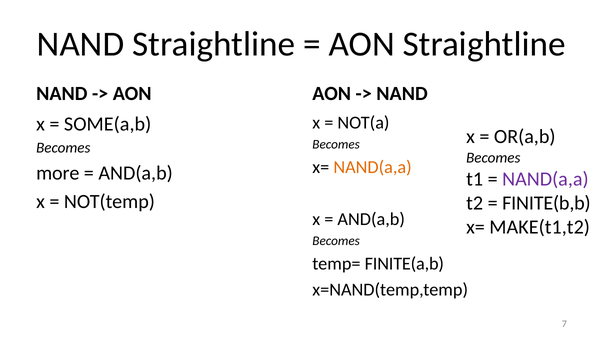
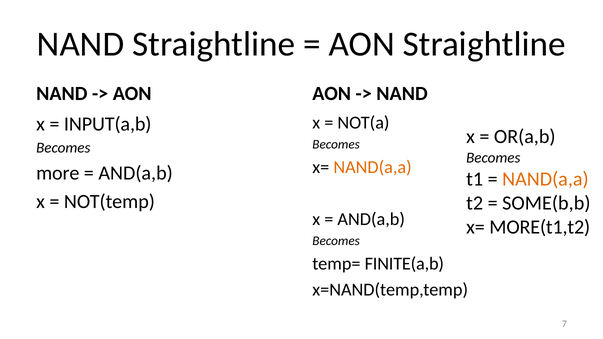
SOME(a,b: SOME(a,b -> INPUT(a,b (108, 124)
NAND(a,a colour: purple -> orange (545, 179)
FINITE(b,b: FINITE(b,b -> SOME(b,b (546, 203)
MAKE(t1,t2: MAKE(t1,t2 -> MORE(t1,t2 (540, 227)
